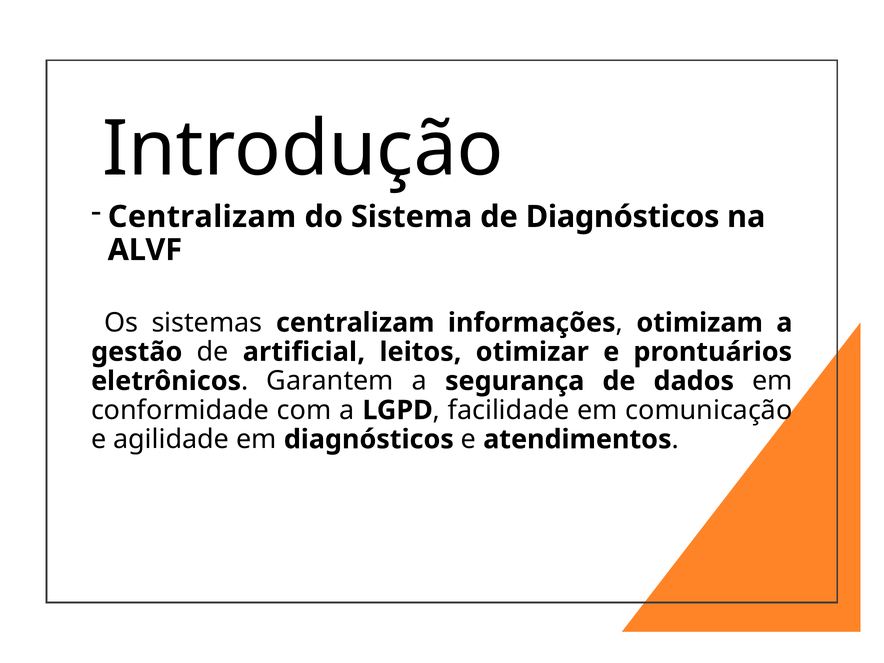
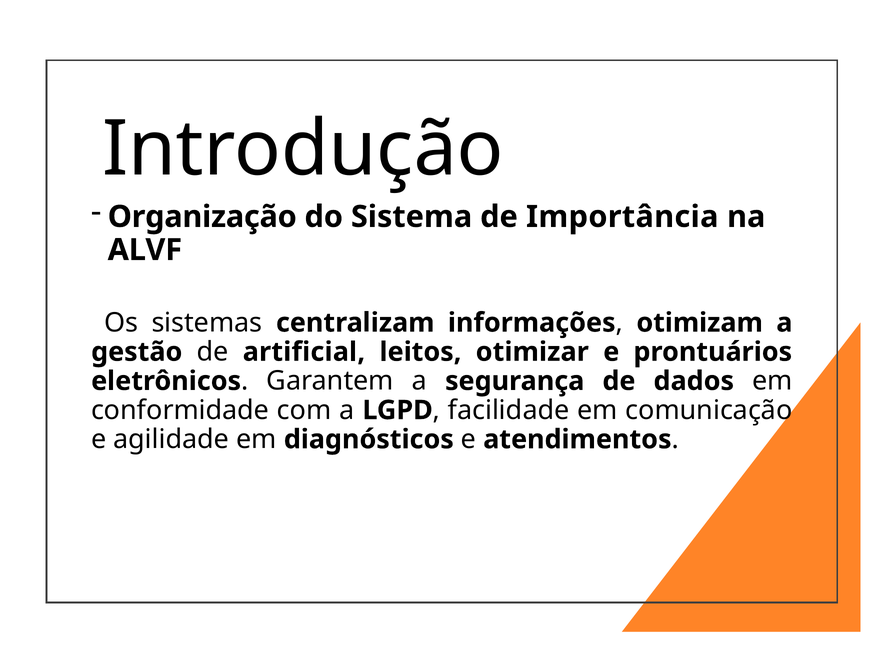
Centralizam: Centralizam -> Organização (202, 217)
de Diagnósticos: Diagnósticos -> Importância (622, 217)
